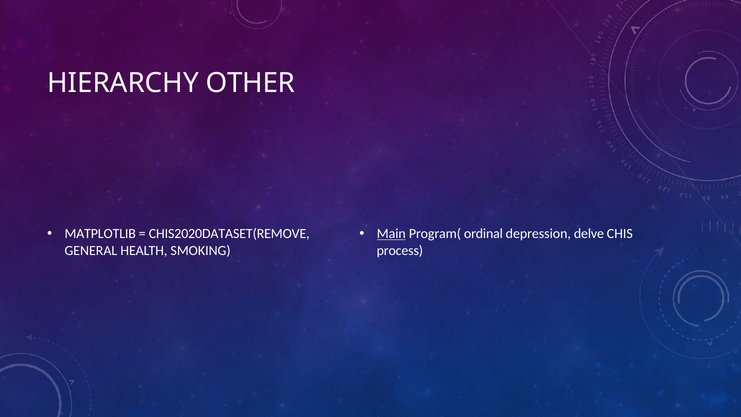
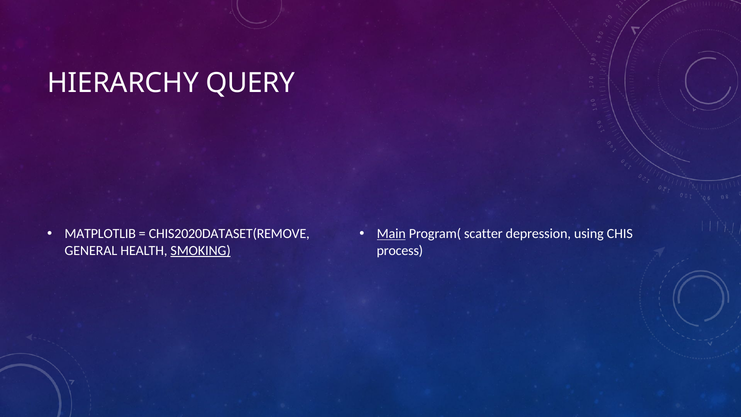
OTHER: OTHER -> QUERY (250, 83)
ordinal: ordinal -> scatter (483, 234)
delve: delve -> using (589, 234)
SMOKING underline: none -> present (201, 250)
